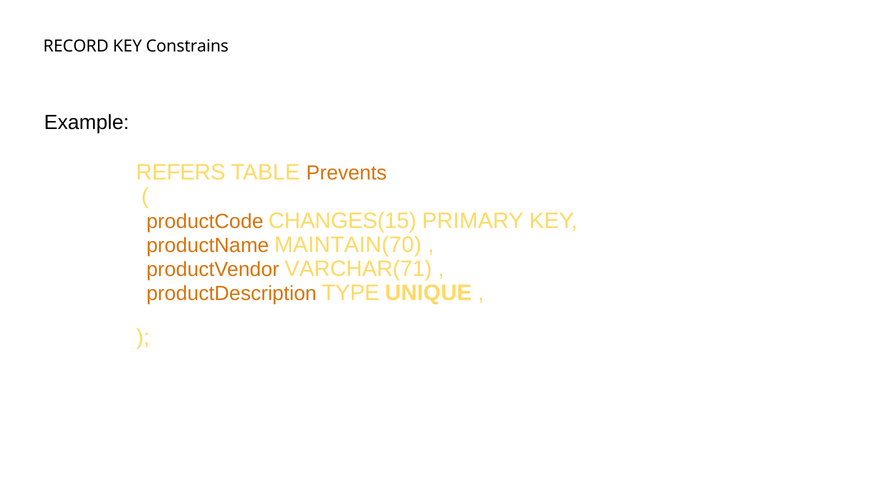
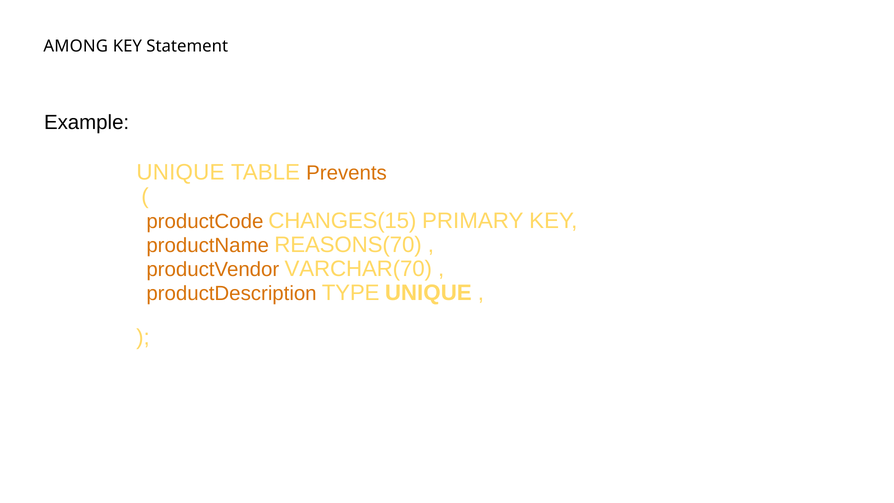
RECORD: RECORD -> AMONG (76, 46)
Constrains: Constrains -> Statement (187, 46)
REFERS: REFERS -> UNIQUE (180, 172)
MAINTAIN(70: MAINTAIN(70 -> REASONS(70 (348, 245)
VARCHAR(71: VARCHAR(71 -> VARCHAR(70 (358, 269)
